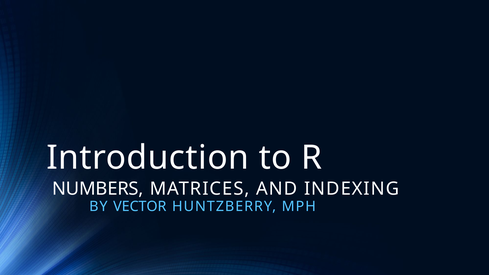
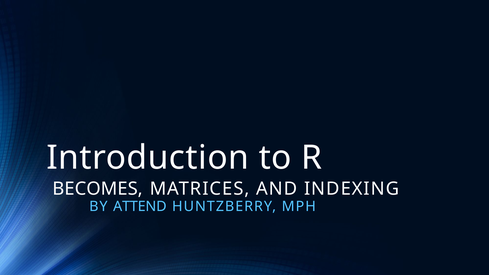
NUMBERS: NUMBERS -> BECOMES (98, 189)
VECTOR: VECTOR -> ATTEND (140, 207)
